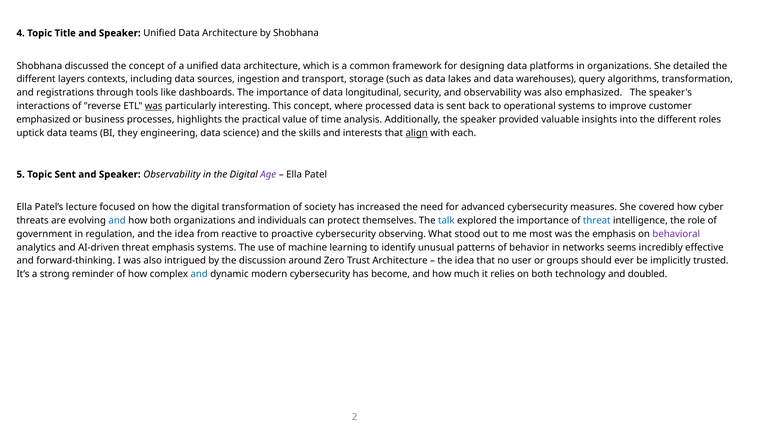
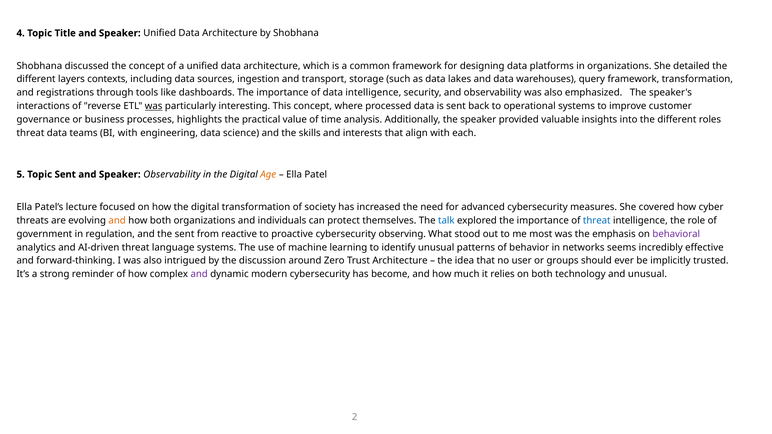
query algorithms: algorithms -> framework (633, 79)
data longitudinal: longitudinal -> intelligence (373, 93)
emphasized: emphasized -> governance (43, 120)
uptick: uptick -> threat (30, 133)
BI they: they -> with (128, 133)
align underline: present -> none (417, 133)
Age colour: purple -> orange (268, 175)
and colour: blue -> orange (117, 221)
and the idea: idea -> sent (185, 234)
threat emphasis: emphasis -> language (173, 247)
and colour: blue -> purple (199, 274)
and doubled: doubled -> unusual (647, 274)
